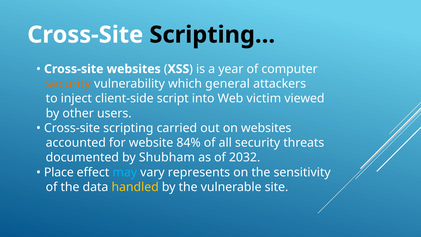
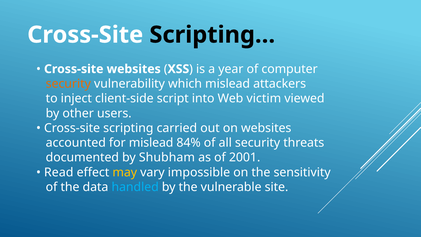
which general: general -> mislead (228, 84)
for website: website -> mislead (151, 143)
2032: 2032 -> 2001 (245, 157)
Place: Place -> Read (59, 172)
may colour: light blue -> yellow (125, 172)
represents: represents -> impossible (199, 172)
handled colour: yellow -> light blue (135, 187)
